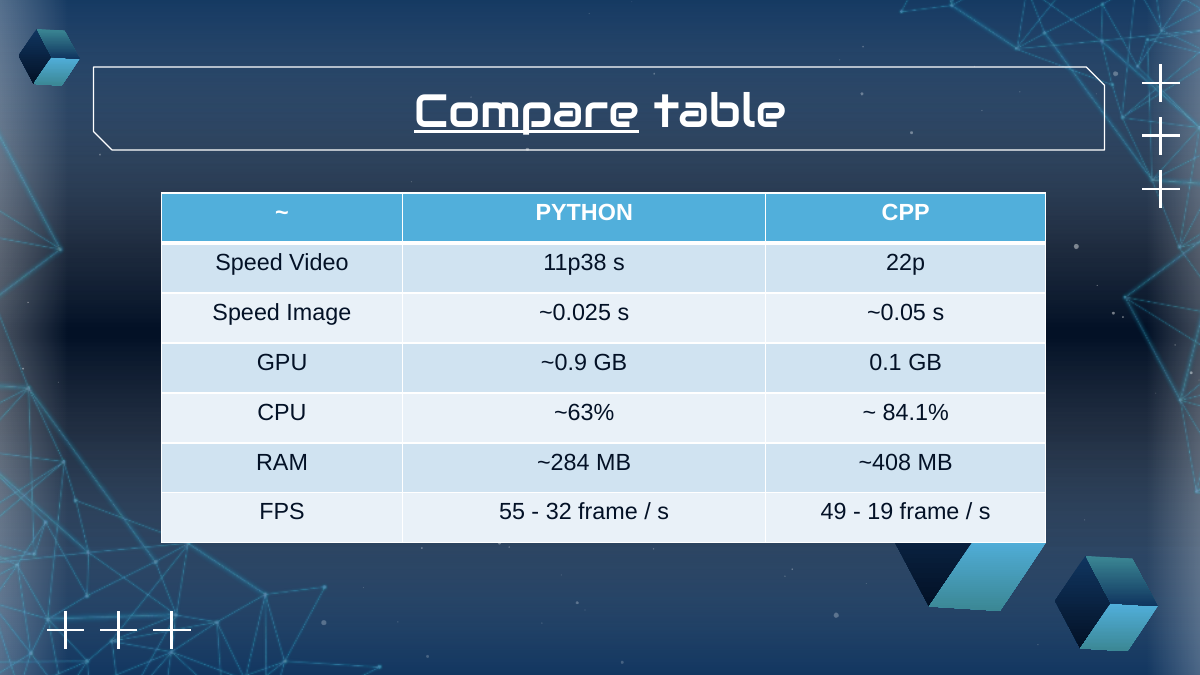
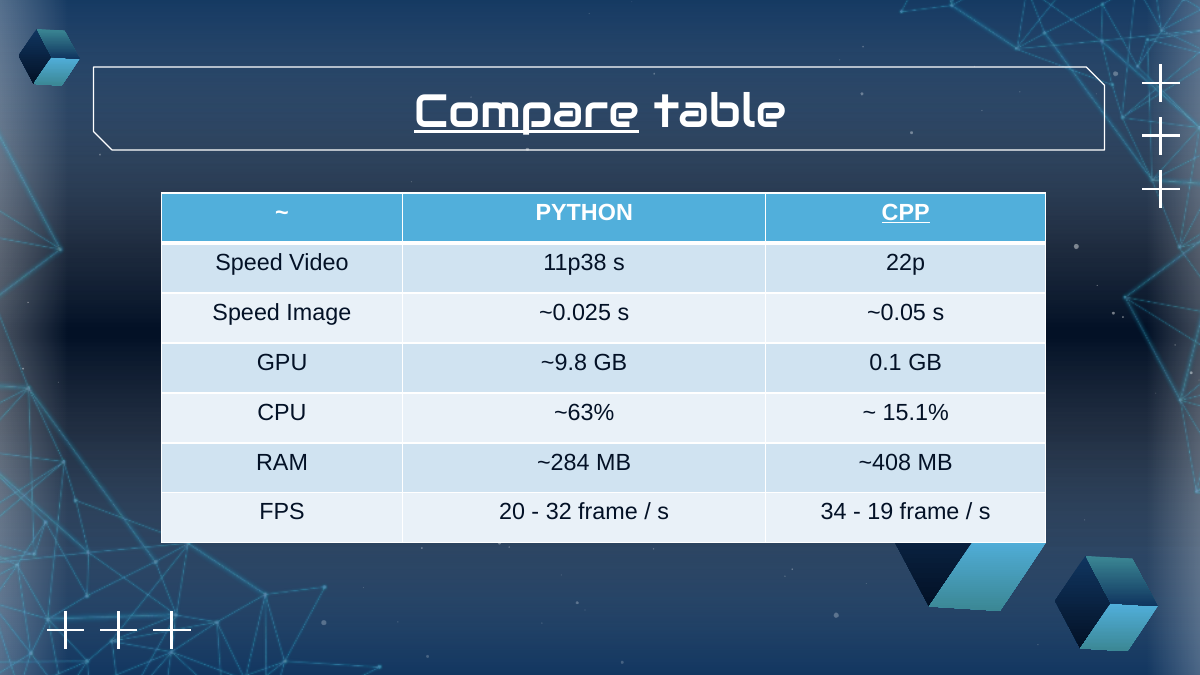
CPP underline: none -> present (906, 212)
~0.9: ~0.9 -> ~9.8 (564, 362)
84.1%: 84.1% -> 15.1% (916, 412)
55: 55 -> 20 (512, 512)
49: 49 -> 34 (834, 512)
